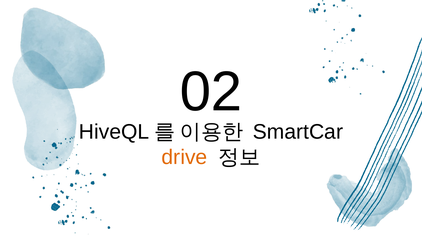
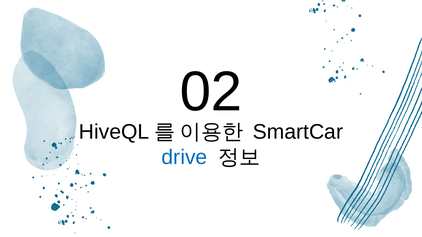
drive colour: orange -> blue (184, 157)
